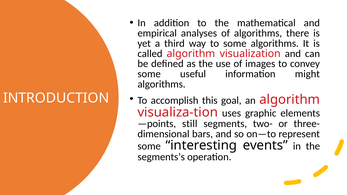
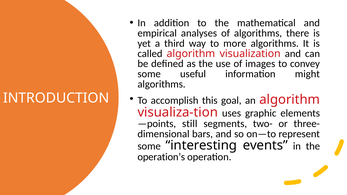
to some: some -> more (235, 43)
segments’s: segments’s -> operation’s (161, 157)
